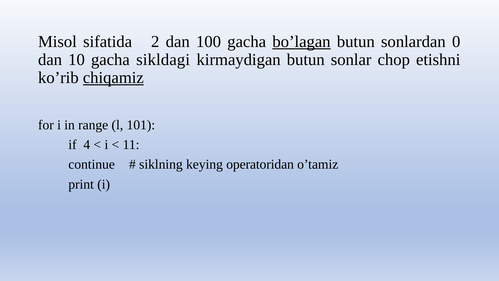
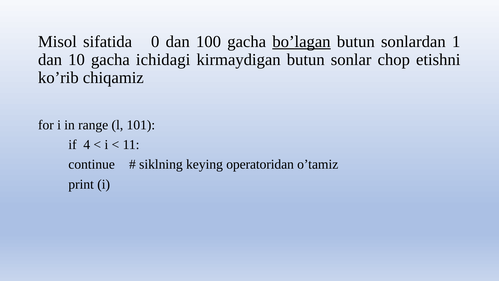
2: 2 -> 0 (155, 42)
0: 0 -> 1 (456, 42)
sikldagi: sikldagi -> ichidagi (163, 60)
chiqamiz underline: present -> none (113, 78)
